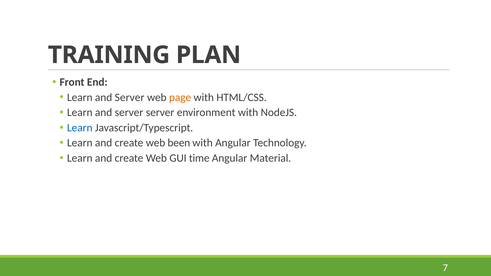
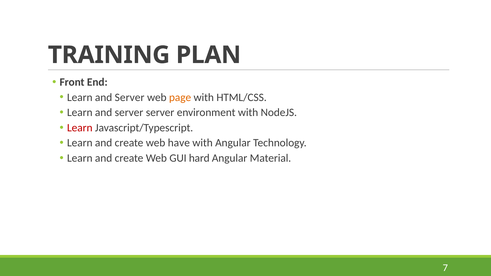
Learn colour: blue -> red (80, 128)
been: been -> have (179, 143)
time: time -> hard (199, 158)
